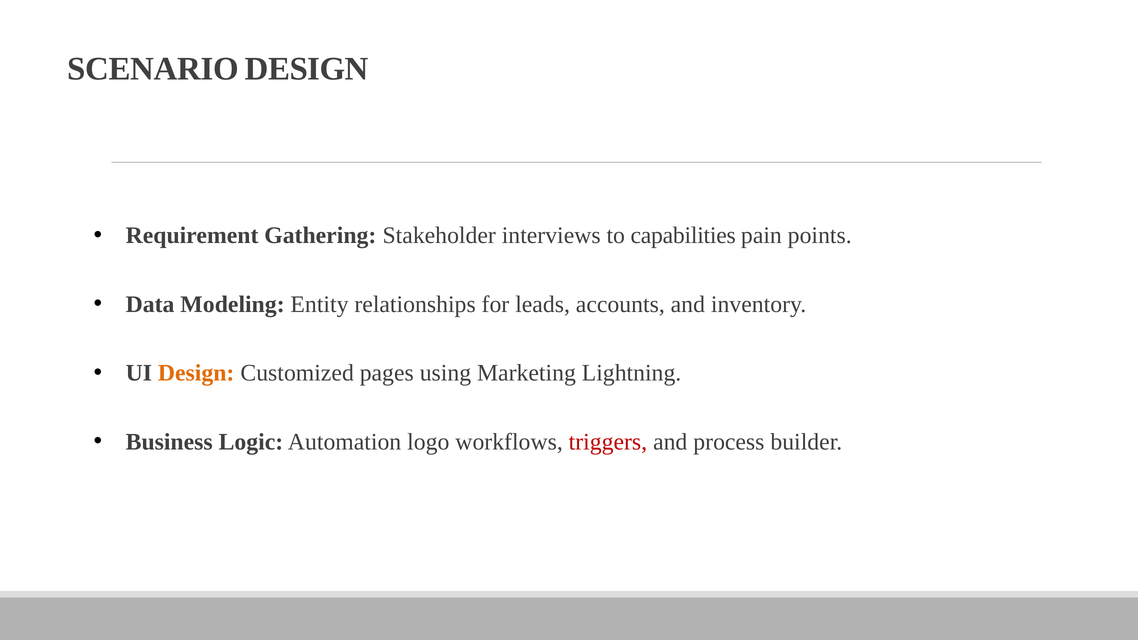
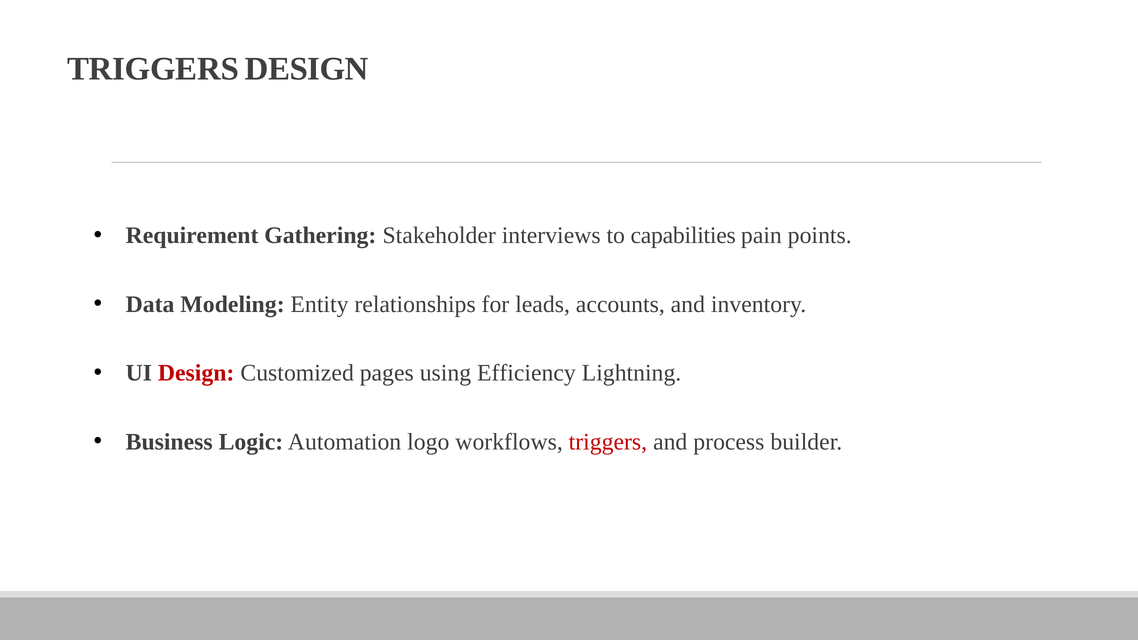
SCENARIO: SCENARIO -> TRIGGERS (153, 69)
Design colour: orange -> red (196, 373)
Marketing: Marketing -> Efficiency (526, 373)
